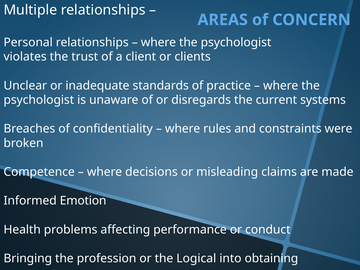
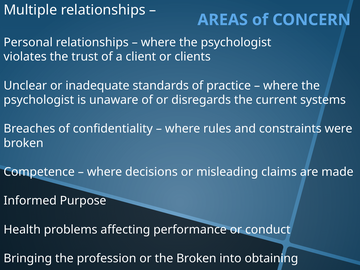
Emotion: Emotion -> Purpose (83, 201)
the Logical: Logical -> Broken (196, 258)
